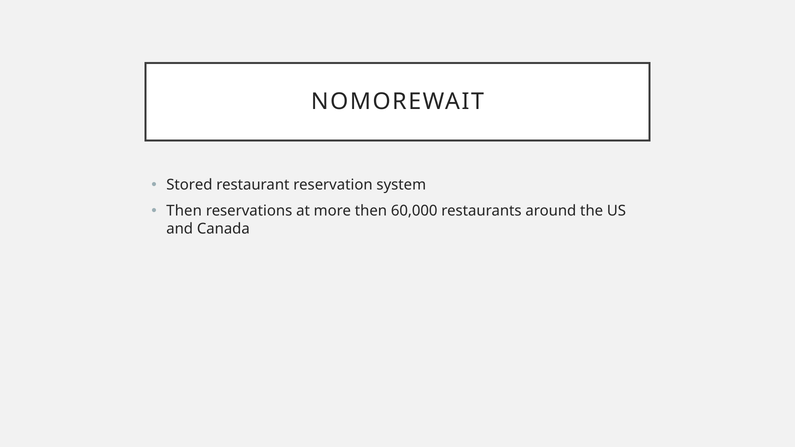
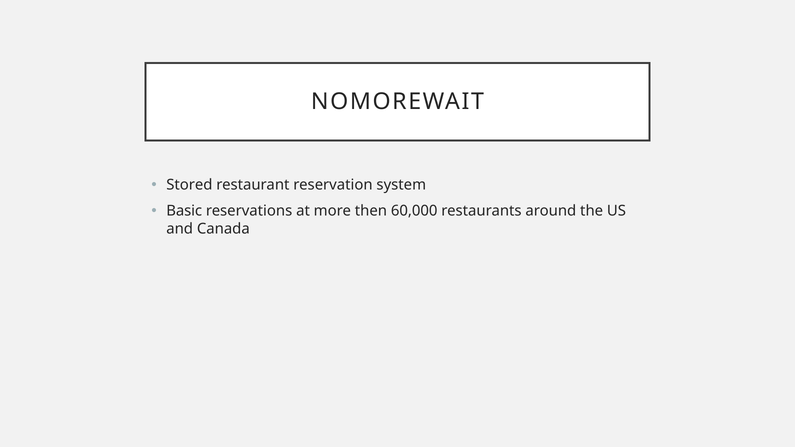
Then: Then -> Basic (184, 211)
